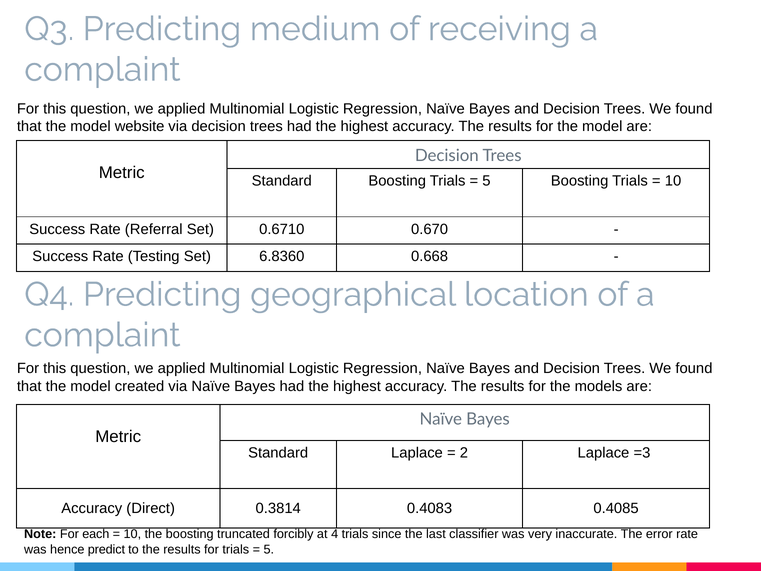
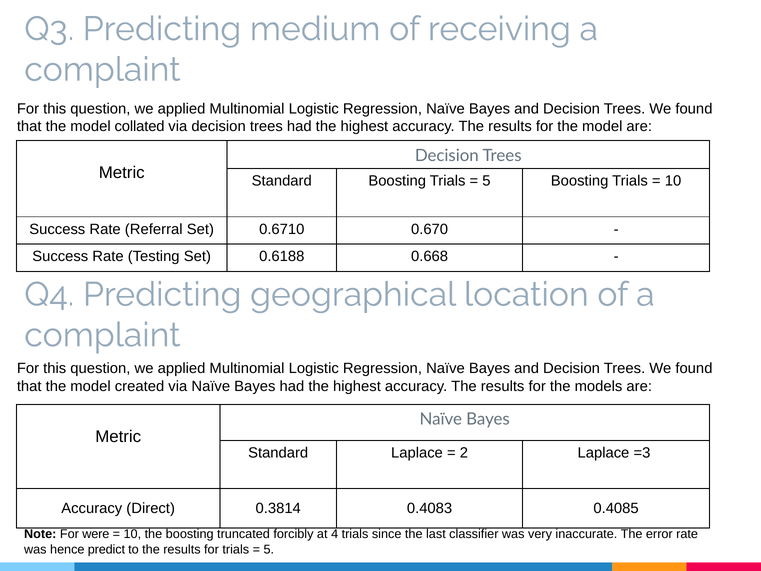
website: website -> collated (140, 127)
6.8360: 6.8360 -> 0.6188 (282, 256)
each: each -> were (96, 534)
